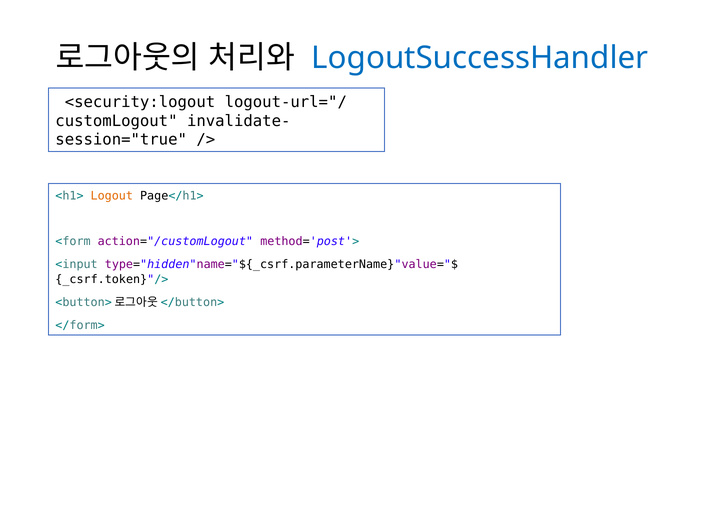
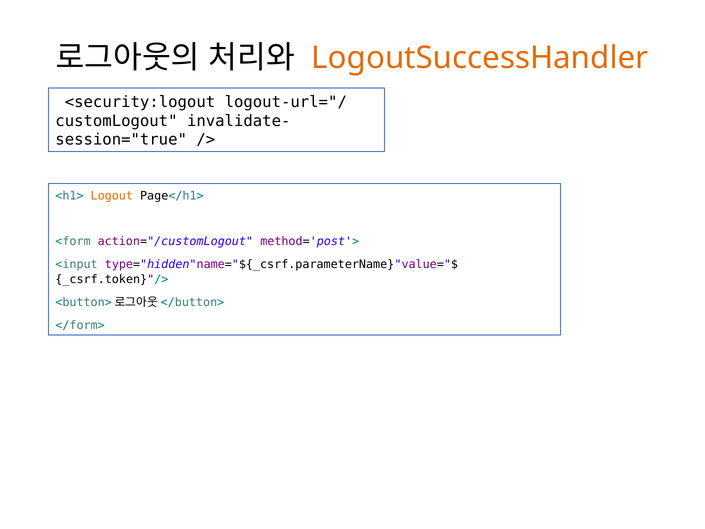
LogoutSuccessHandler colour: blue -> orange (480, 58)
